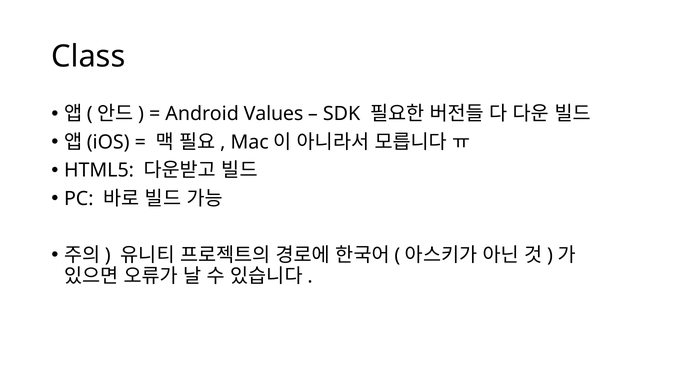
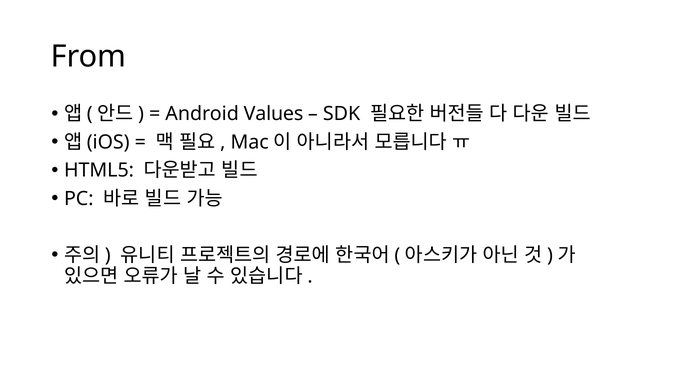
Class: Class -> From (89, 57)
